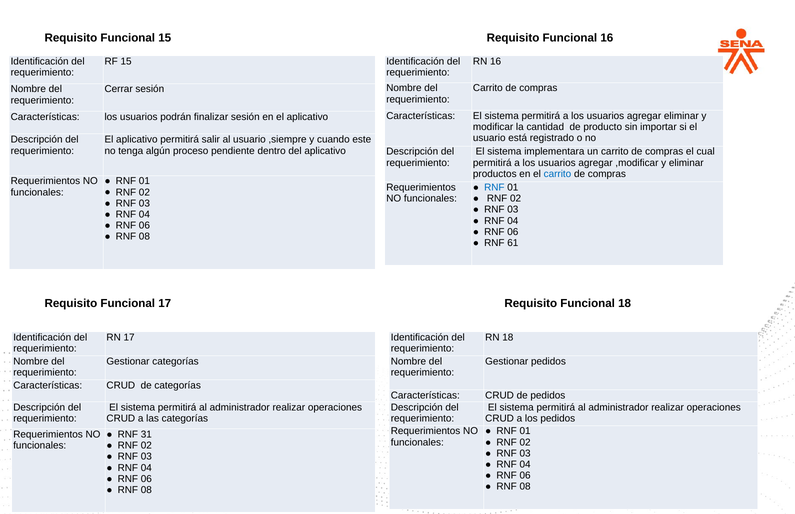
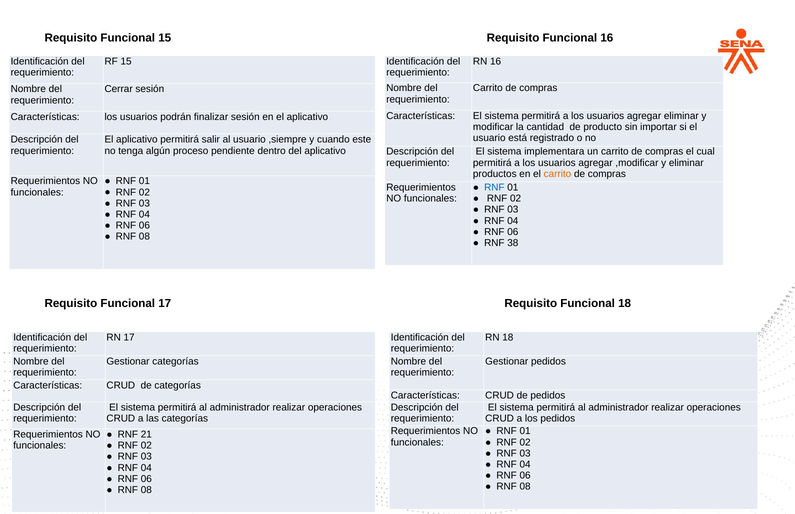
carrito colour: blue -> orange (557, 174)
61: 61 -> 38 (513, 243)
31: 31 -> 21 (146, 434)
